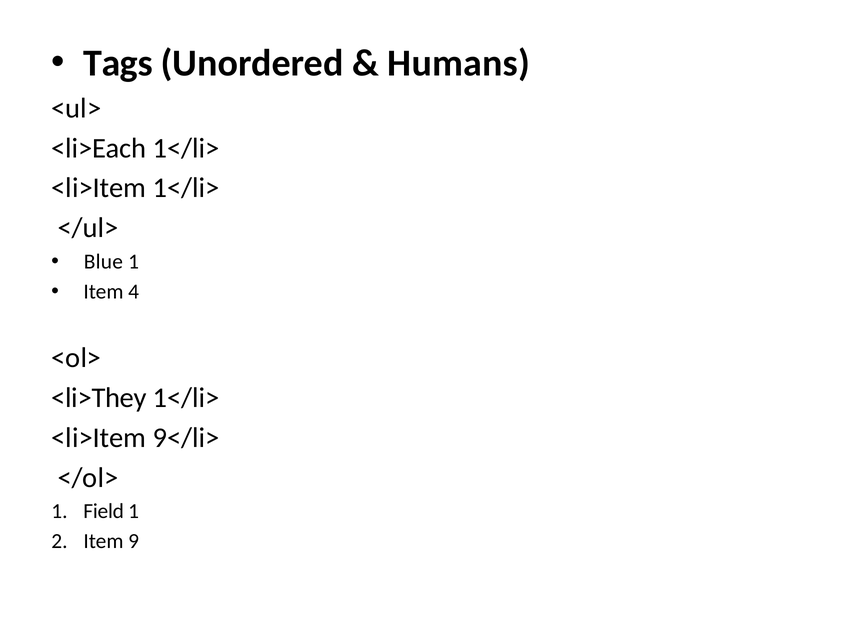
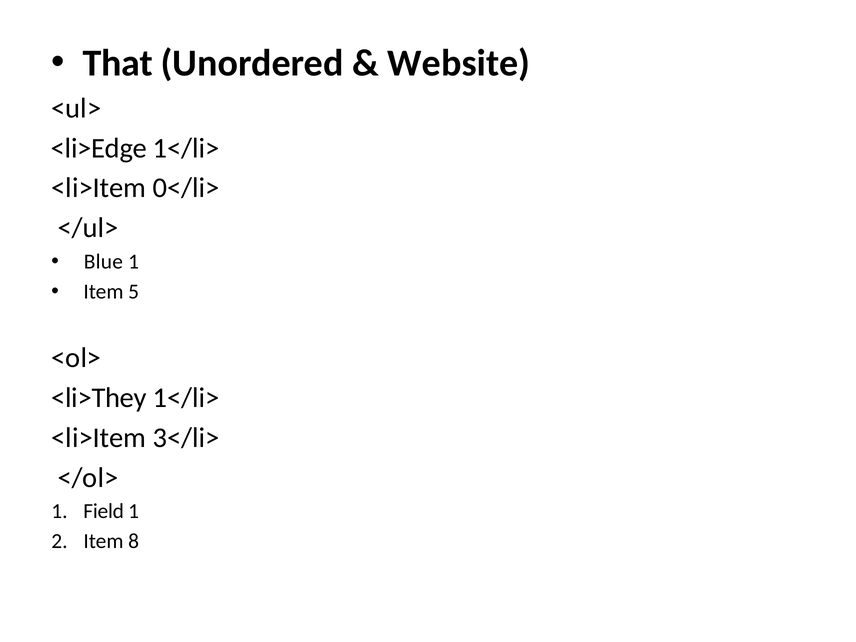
Tags: Tags -> That (118, 63)
Humans: Humans -> Website (459, 63)
<li>Each: <li>Each -> <li>Edge (99, 148)
<li>Item 1</li>: 1</li> -> 0</li> (186, 188)
4: 4 -> 5 (134, 292)
9</li>: 9</li> -> 3</li> (186, 438)
9: 9 -> 8 (134, 541)
